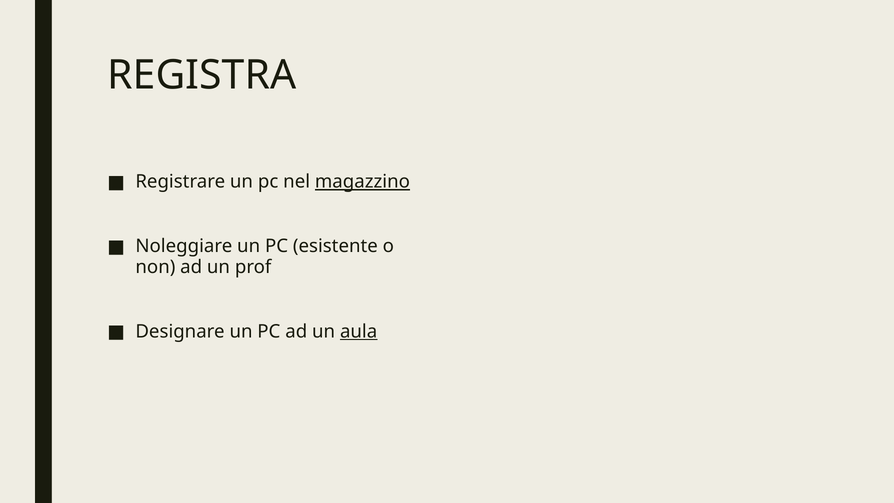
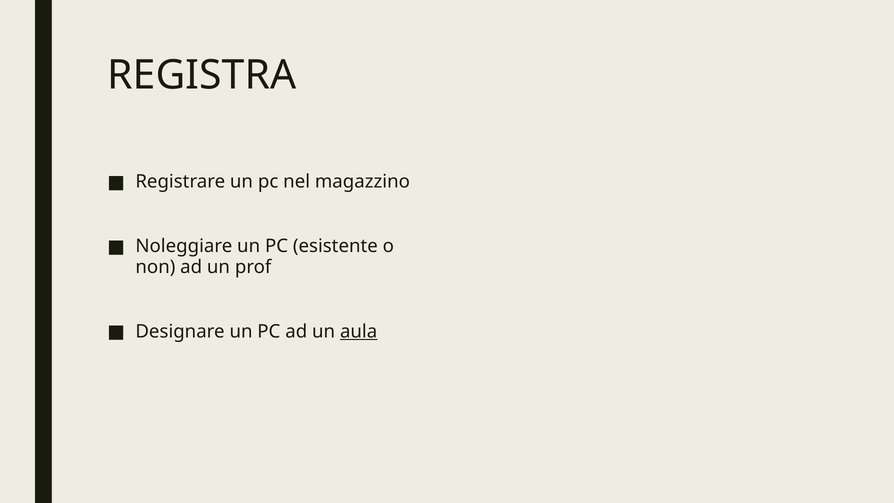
magazzino underline: present -> none (362, 182)
